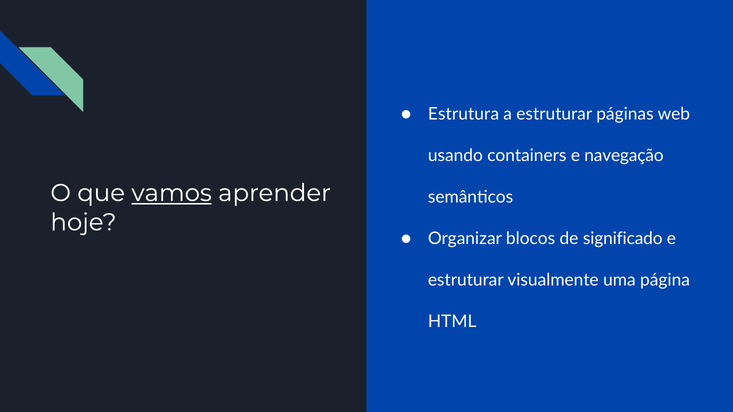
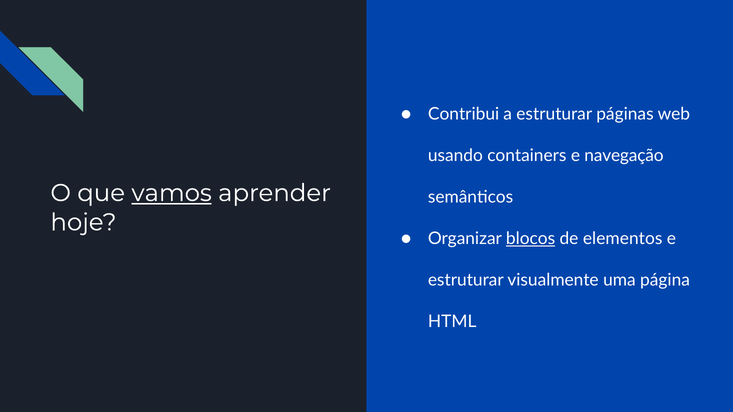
Estrutura: Estrutura -> Contribui (464, 114)
blocos underline: none -> present (531, 239)
significado: significado -> elementos (623, 239)
